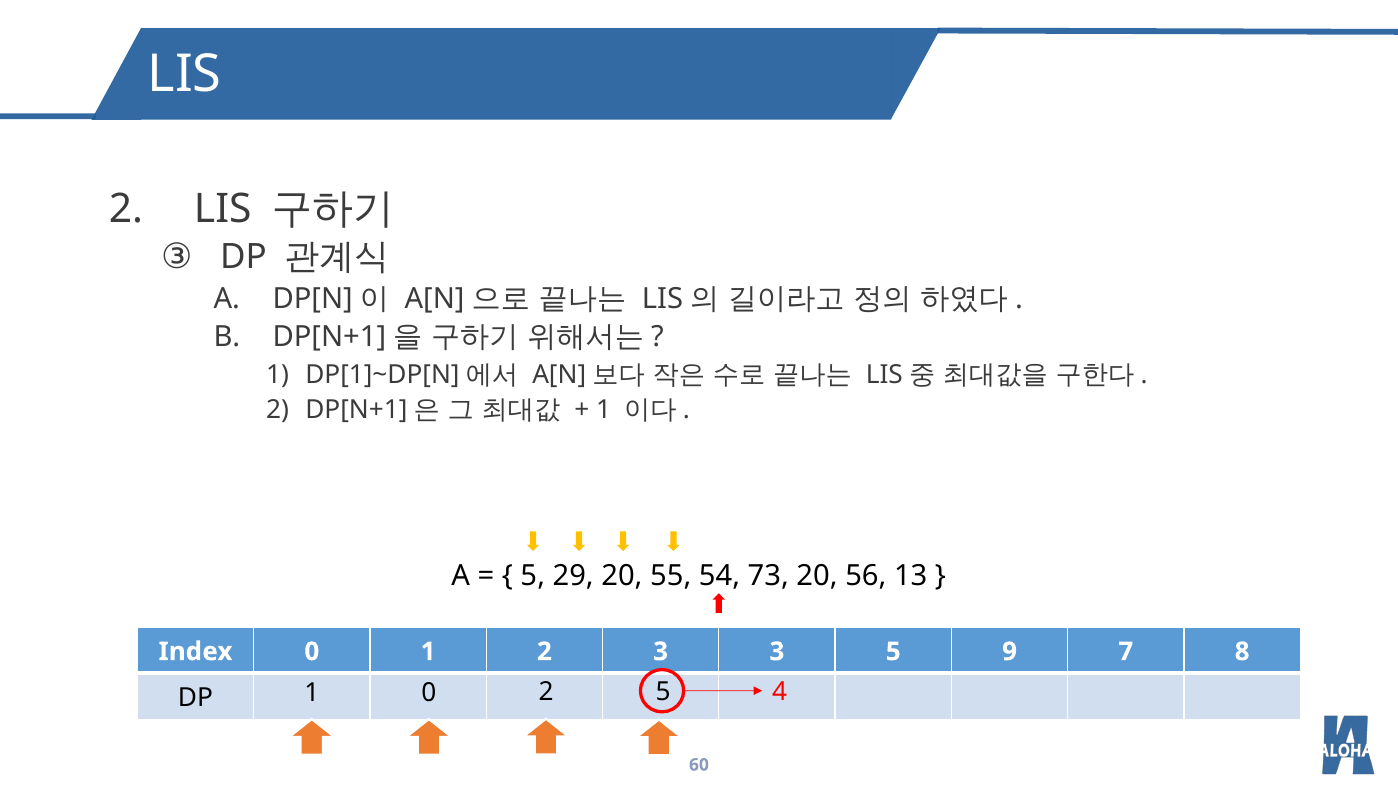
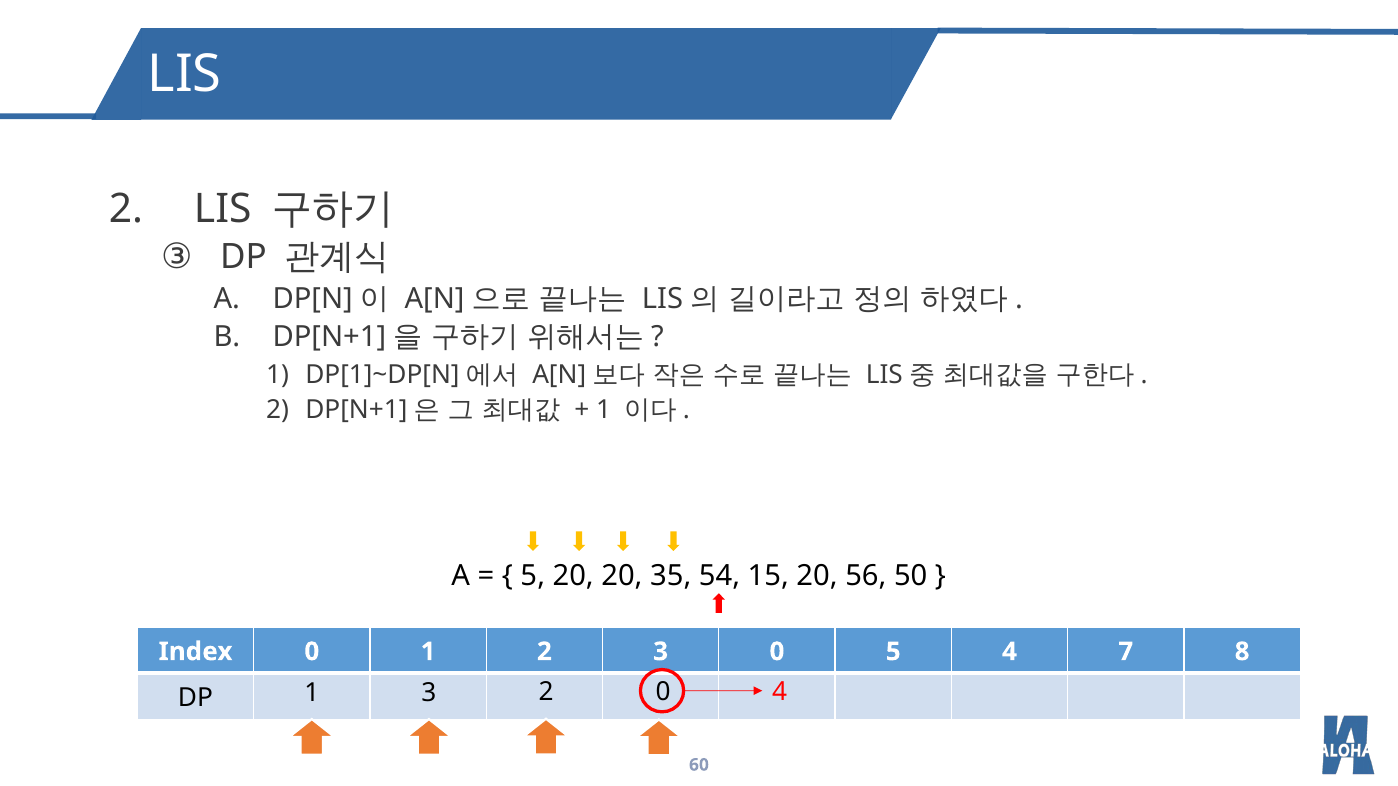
5 29: 29 -> 20 (573, 576)
55: 55 -> 35 (671, 576)
73: 73 -> 15 (768, 576)
13: 13 -> 50 (911, 576)
3 3: 3 -> 0 (777, 652)
5 9: 9 -> 4 (1010, 652)
1 0: 0 -> 3 (429, 693)
2 5: 5 -> 0 (663, 693)
